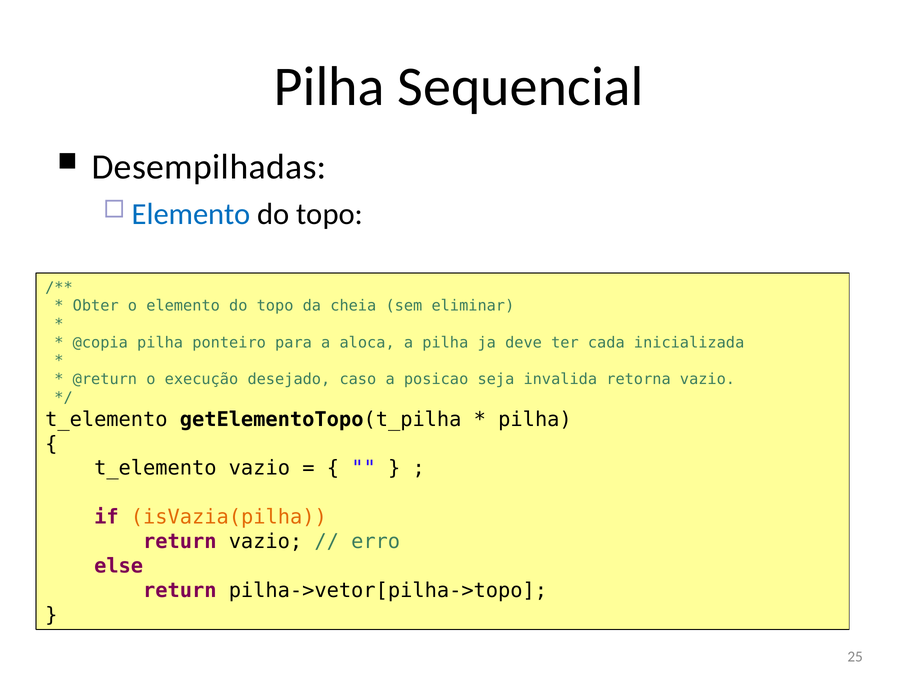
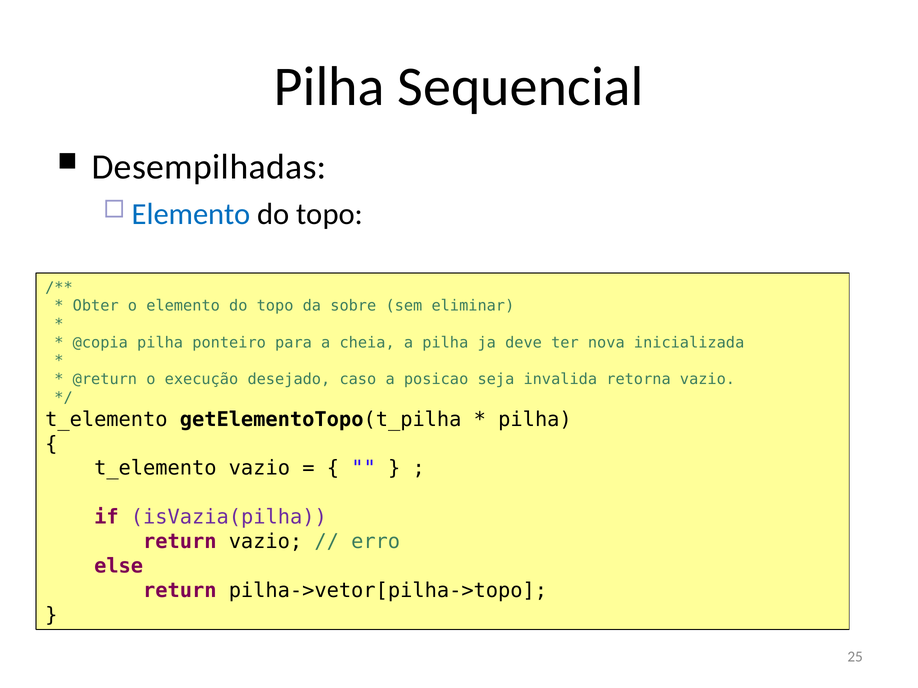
cheia: cheia -> sobre (353, 306)
aloca: aloca -> cheia (367, 343)
cada: cada -> nova (606, 343)
isVazia(pilha colour: orange -> purple (229, 518)
